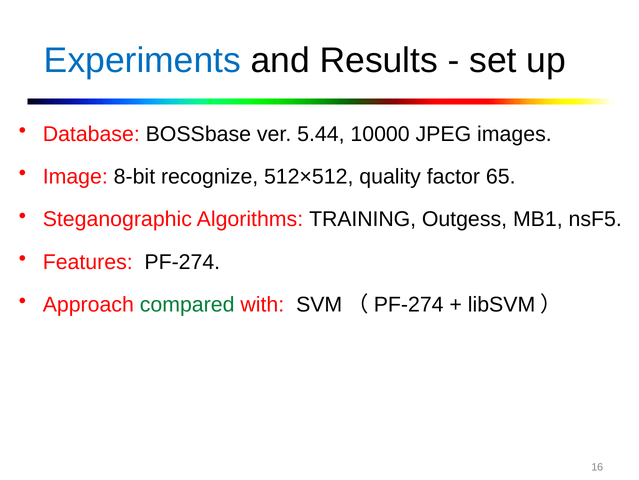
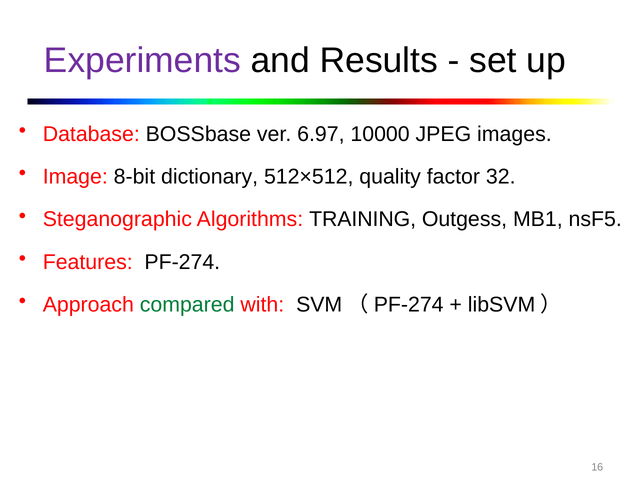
Experiments colour: blue -> purple (142, 61)
5.44: 5.44 -> 6.97 (321, 134)
recognize: recognize -> dictionary (210, 177)
65: 65 -> 32 (501, 177)
